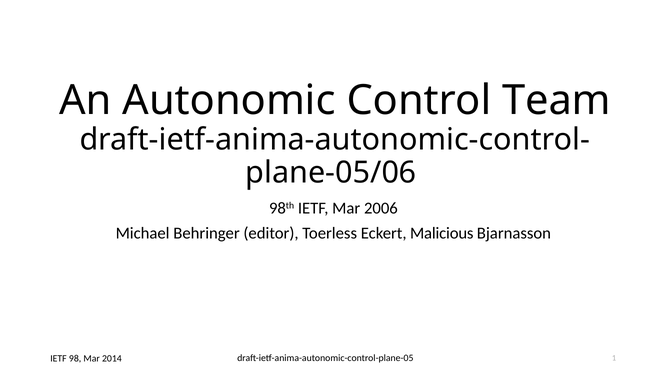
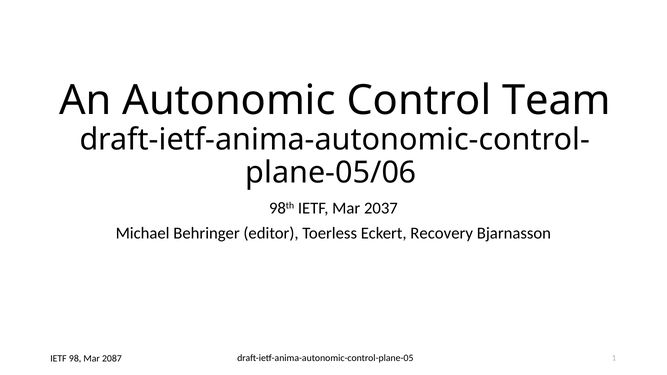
2006: 2006 -> 2037 (381, 208)
Malicious: Malicious -> Recovery (442, 233)
2014: 2014 -> 2087 (112, 359)
